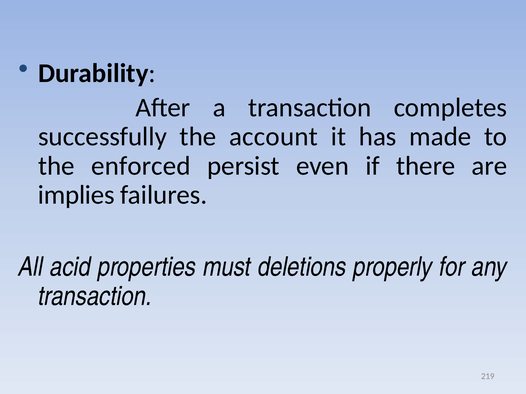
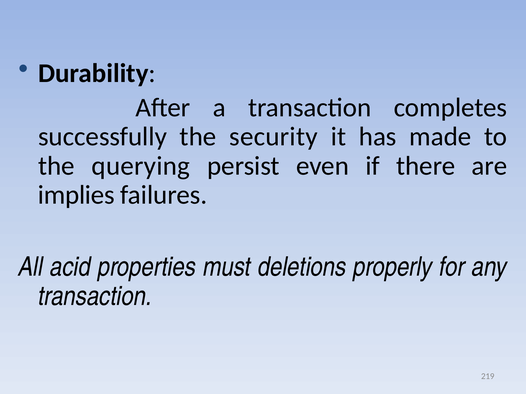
account: account -> security (273, 137)
enforced: enforced -> querying (141, 166)
